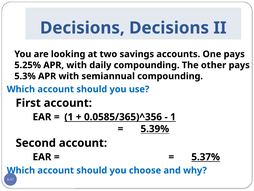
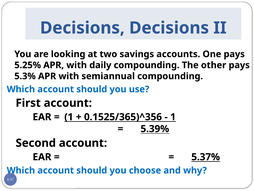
0.0585/365)^356: 0.0585/365)^356 -> 0.1525/365)^356 (123, 117)
